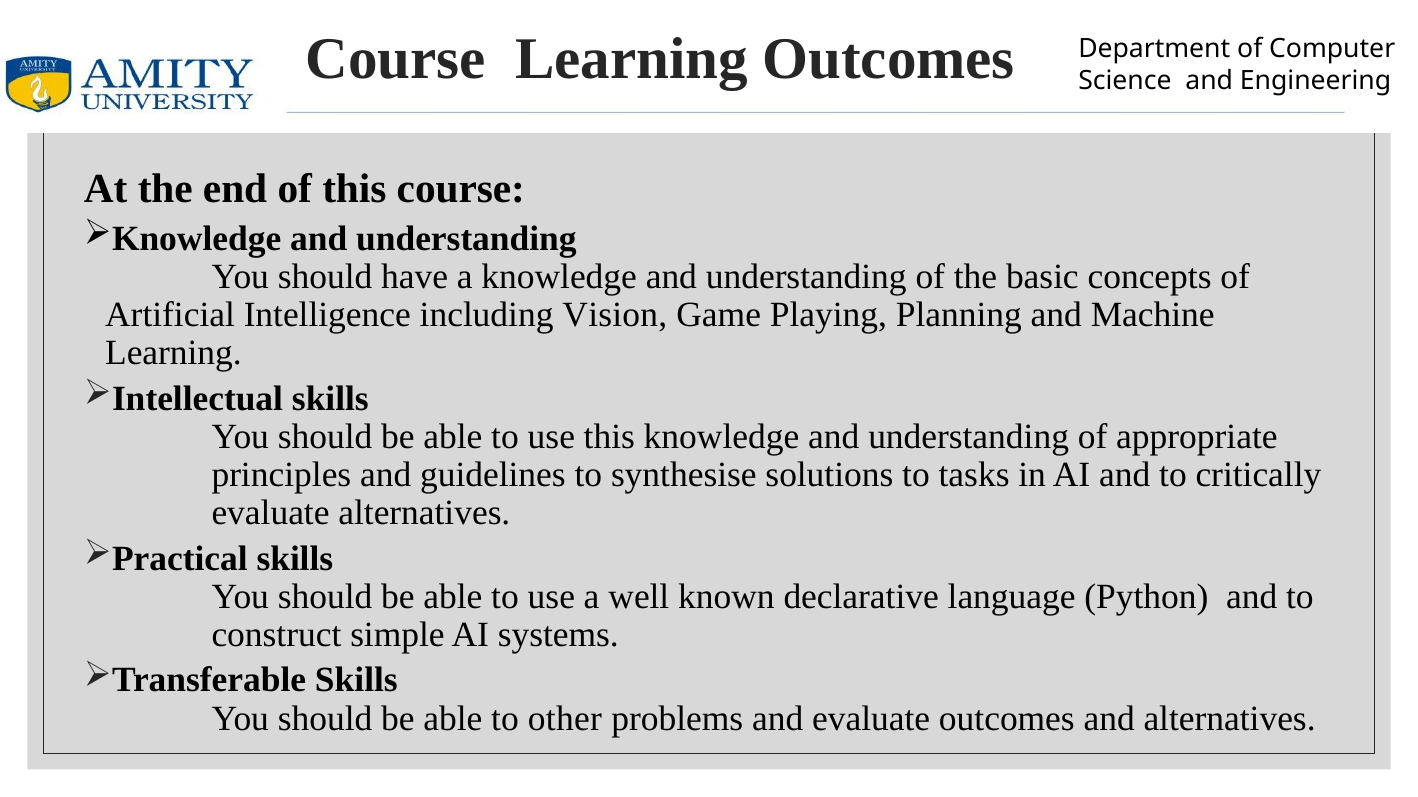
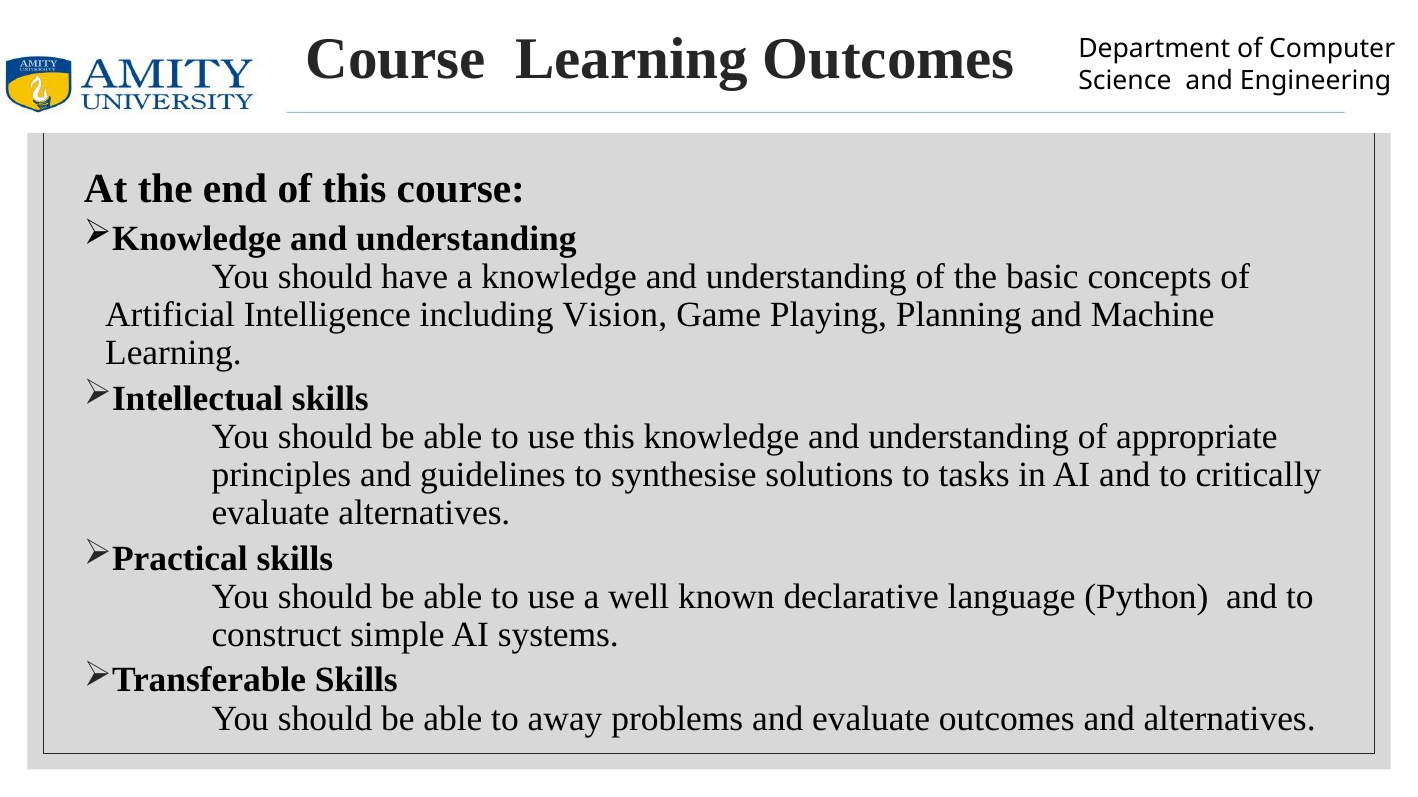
other: other -> away (565, 719)
